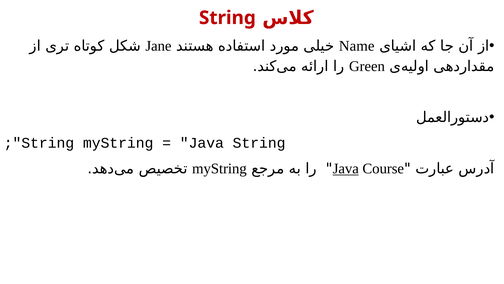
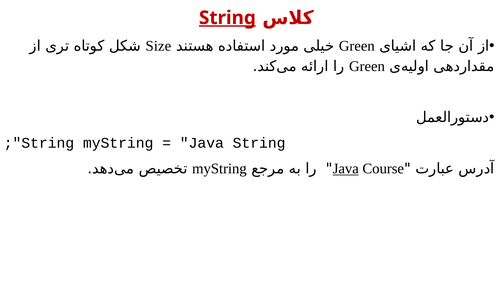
String underline: none -> present (227, 18)
Jane: Jane -> Size (158, 46)
Name: Name -> Green (357, 46)
